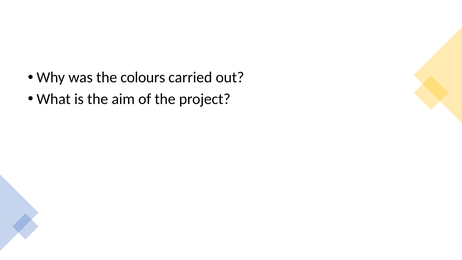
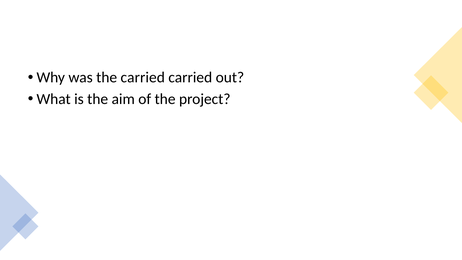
the colours: colours -> carried (143, 78)
